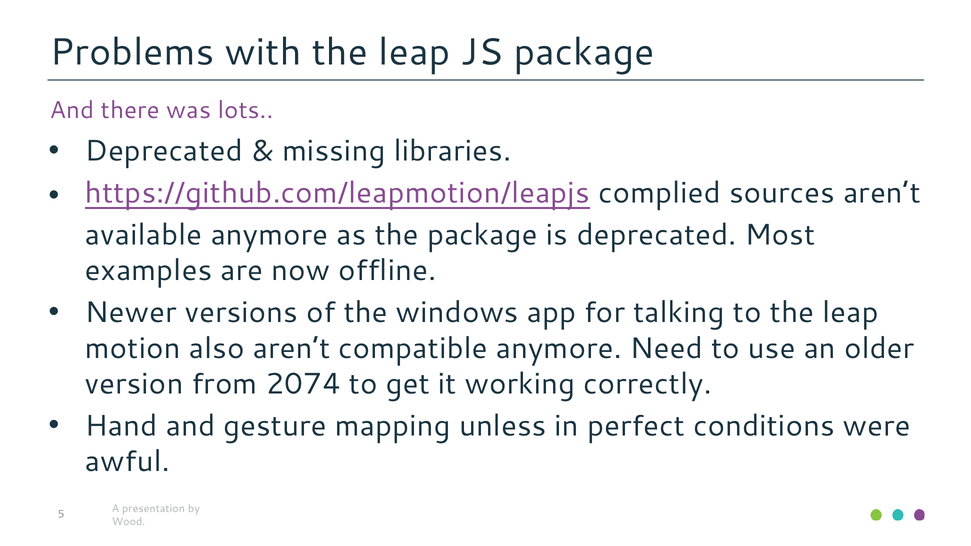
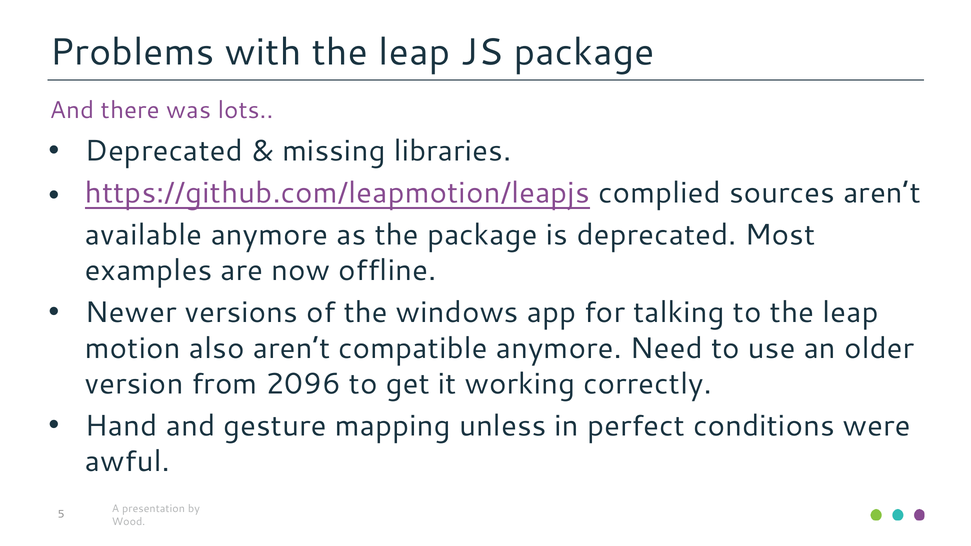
2074: 2074 -> 2096 (303, 384)
